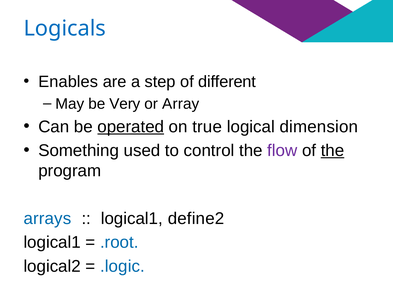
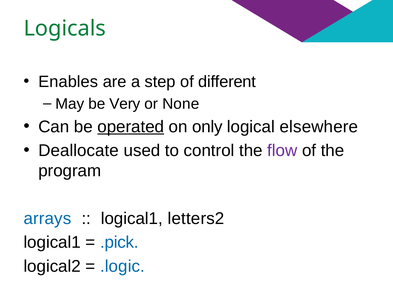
Logicals colour: blue -> green (65, 28)
Array: Array -> None (181, 104)
true: true -> only (207, 127)
dimension: dimension -> elsewhere (319, 127)
Something: Something -> Deallocate (79, 150)
the underline: present -> none (333, 150)
define2: define2 -> letters2 (196, 218)
.root: .root -> .pick (119, 242)
